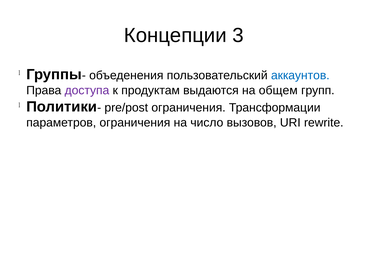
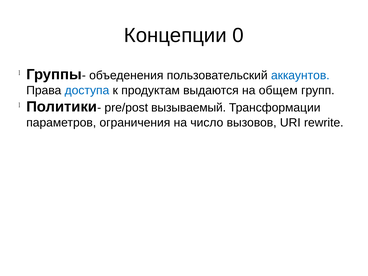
3: 3 -> 0 (238, 35)
доступа colour: purple -> blue (87, 90)
pre/post ограничения: ограничения -> вызываемый (189, 108)
